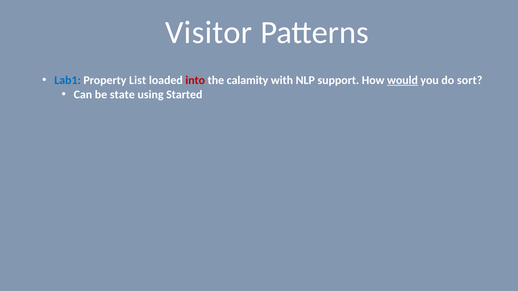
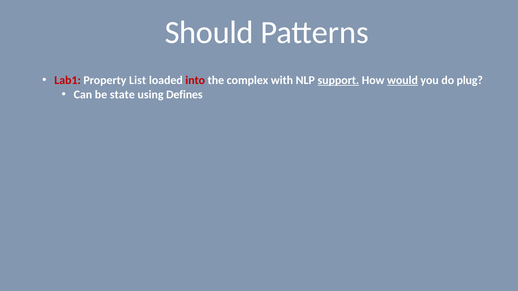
Visitor: Visitor -> Should (209, 33)
Lab1 colour: blue -> red (68, 80)
calamity: calamity -> complex (247, 80)
support underline: none -> present (338, 80)
sort: sort -> plug (470, 80)
Started: Started -> Defines (184, 95)
